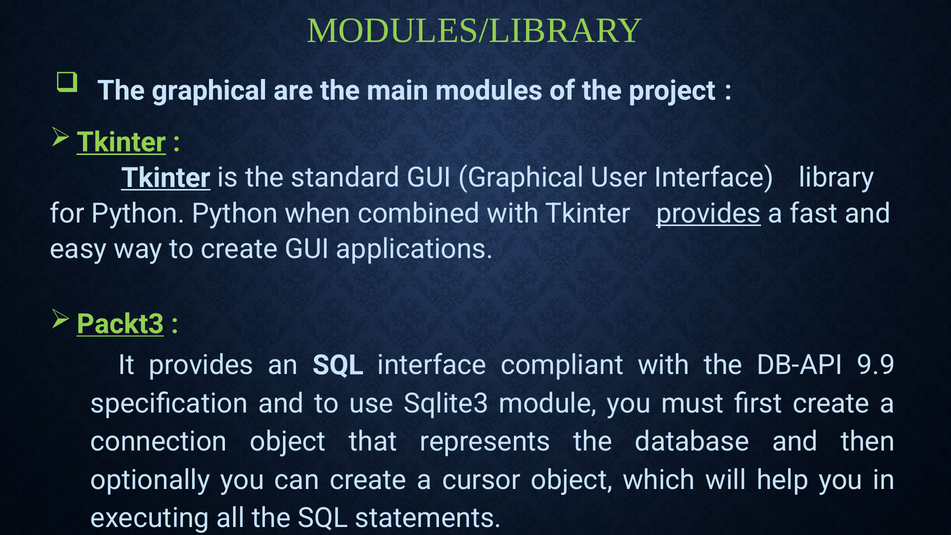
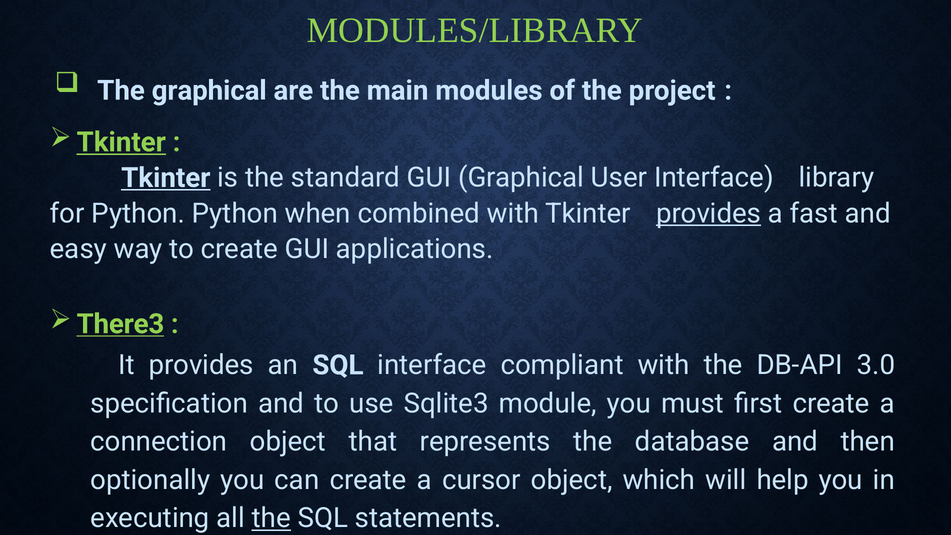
Packt3: Packt3 -> There3 (120, 324)
9.9: 9.9 -> 3.0 (876, 365)
the underline: none -> present (271, 518)
